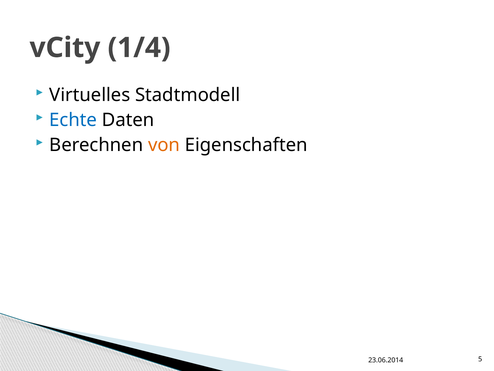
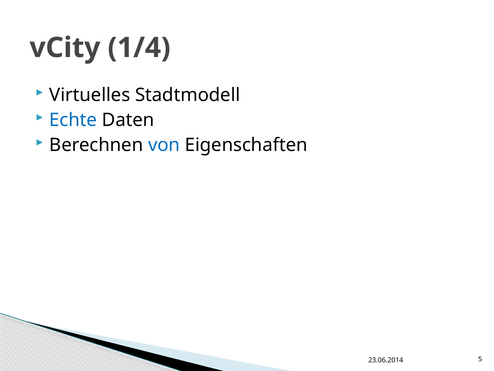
von colour: orange -> blue (164, 145)
